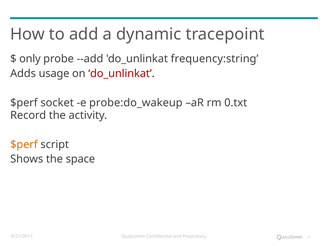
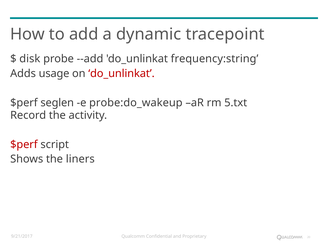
only: only -> disk (30, 59)
socket: socket -> seglen (57, 103)
0.txt: 0.txt -> 5.txt (236, 103)
$perf colour: orange -> red (24, 144)
space: space -> liners (80, 159)
